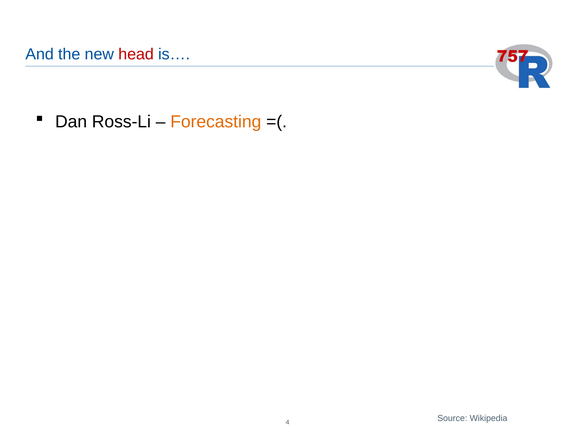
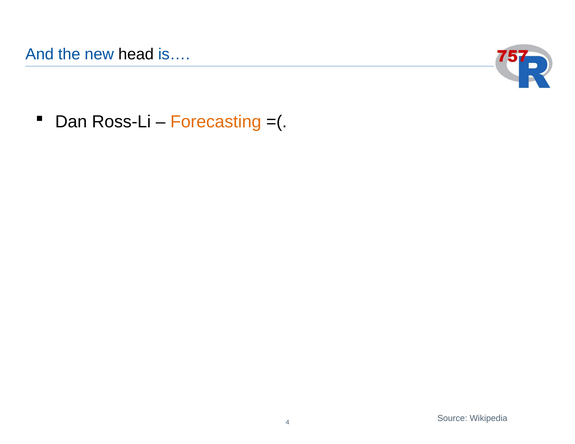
head colour: red -> black (136, 54)
